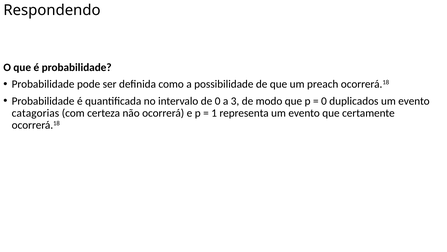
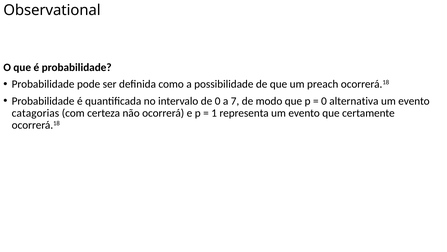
Respondendo: Respondendo -> Observational (52, 10)
3: 3 -> 7 (235, 101)
duplicados: duplicados -> alternativa (354, 101)
